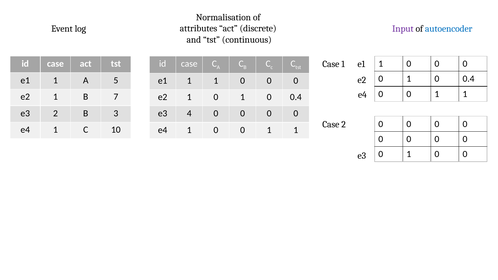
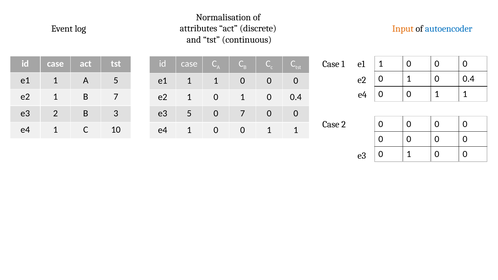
Input colour: purple -> orange (403, 29)
e3 4: 4 -> 5 (189, 114)
0: 0 -> 7 (243, 114)
